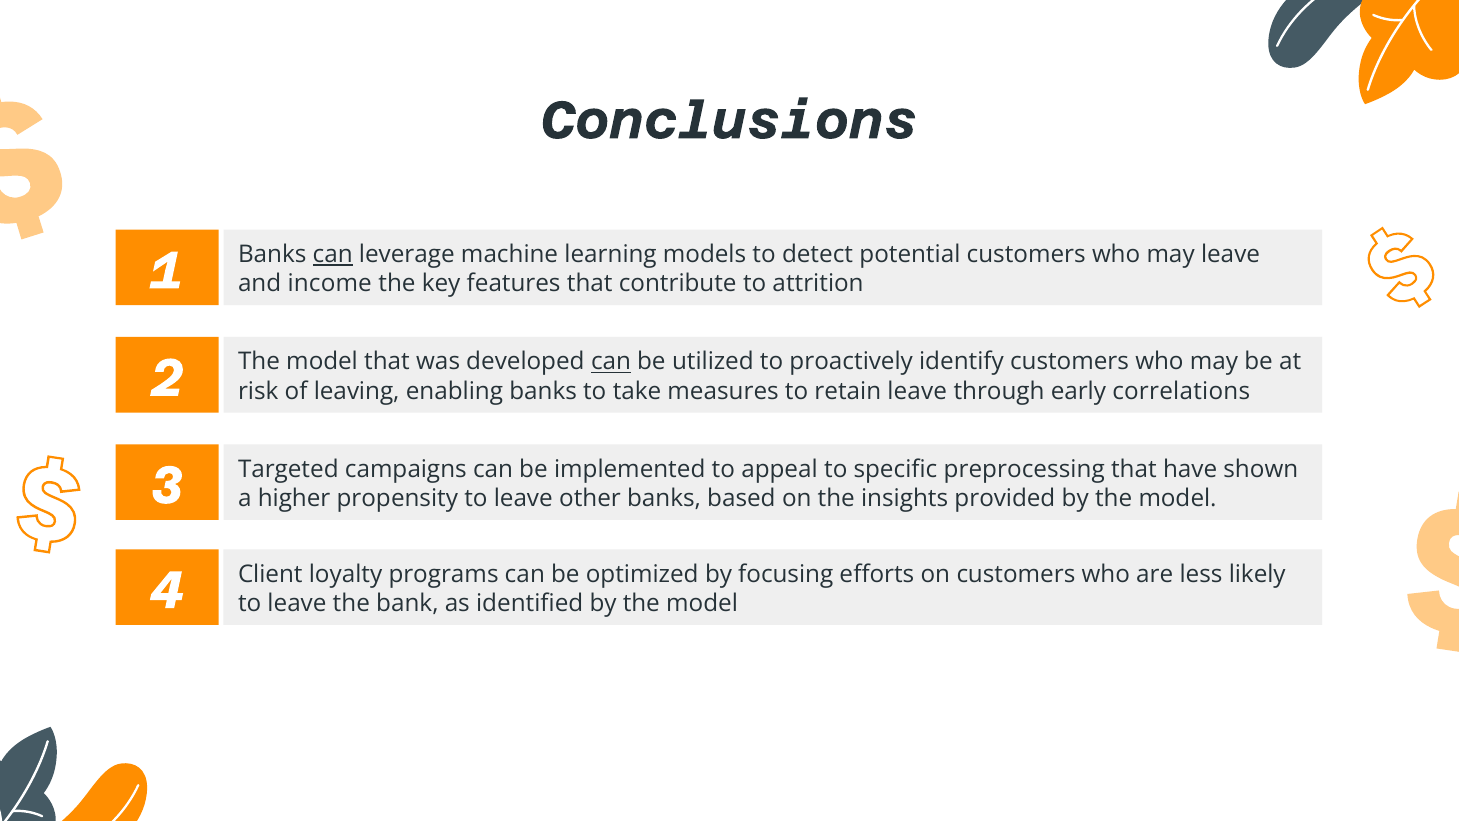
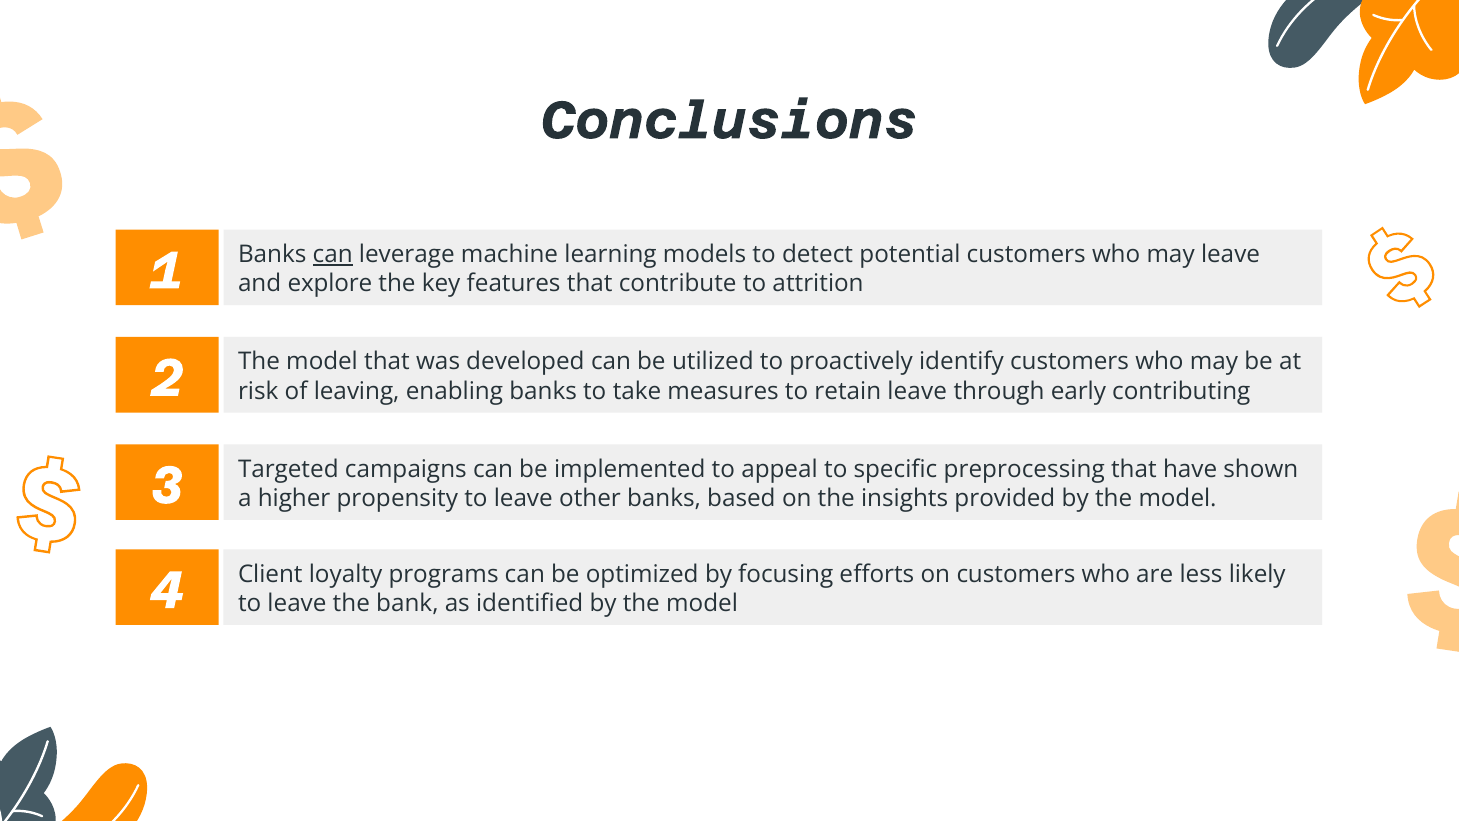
income: income -> explore (330, 284)
can underline: present -> none (611, 362)
correlations: correlations -> contributing (1181, 391)
